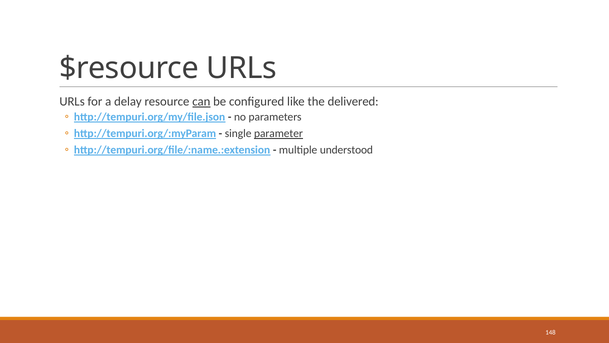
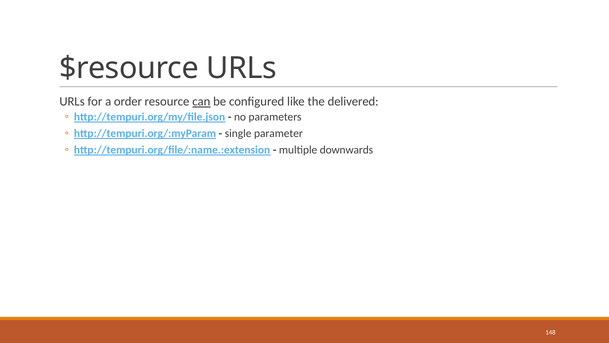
delay: delay -> order (128, 101)
parameter underline: present -> none (278, 133)
understood: understood -> downwards (346, 150)
